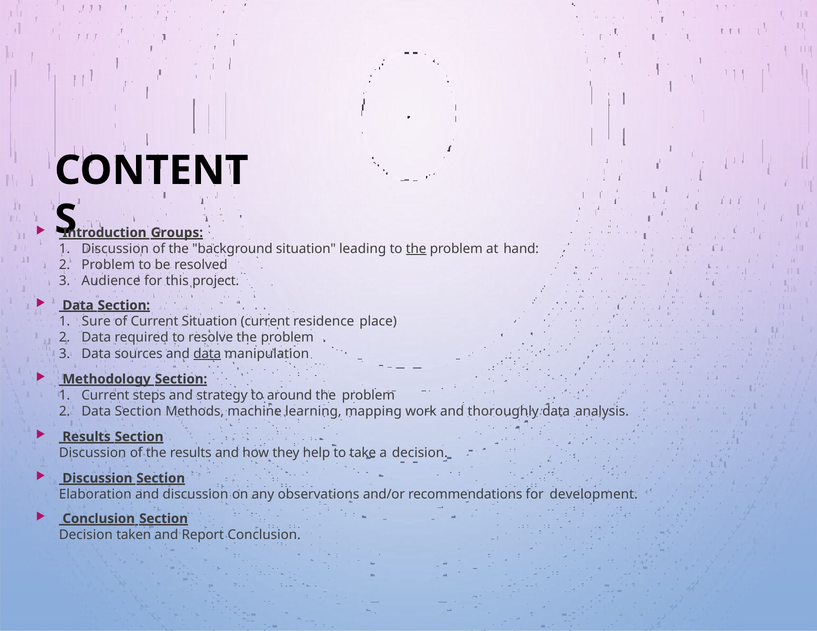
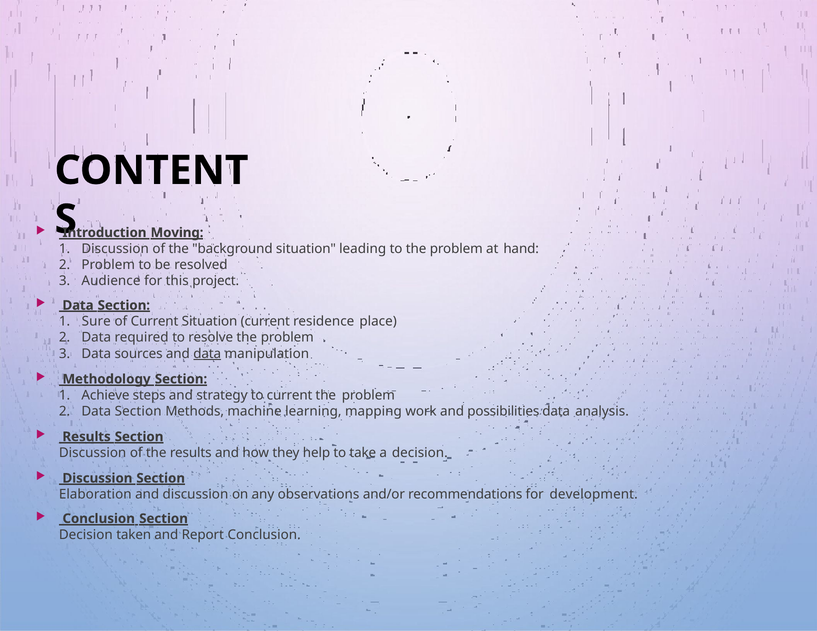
Groups: Groups -> Moving (177, 233)
the underline: present -> none (416, 249)
Current: Current -> Achieve (105, 395)
to around: around -> current (290, 395)
thoroughly: thoroughly -> possibilities (503, 412)
